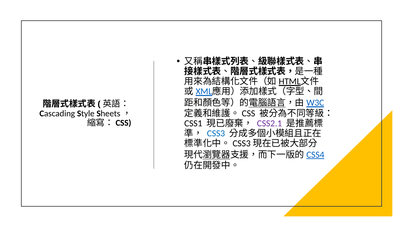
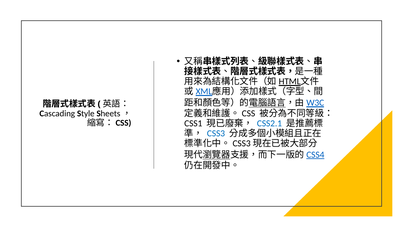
CSS2.1 colour: purple -> blue (269, 123)
